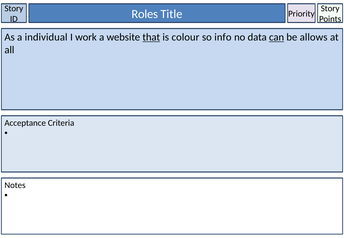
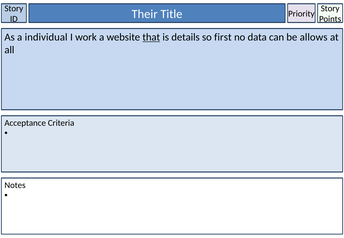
Roles: Roles -> Their (145, 14)
colour: colour -> details (186, 37)
info: info -> first (223, 37)
can underline: present -> none (277, 37)
